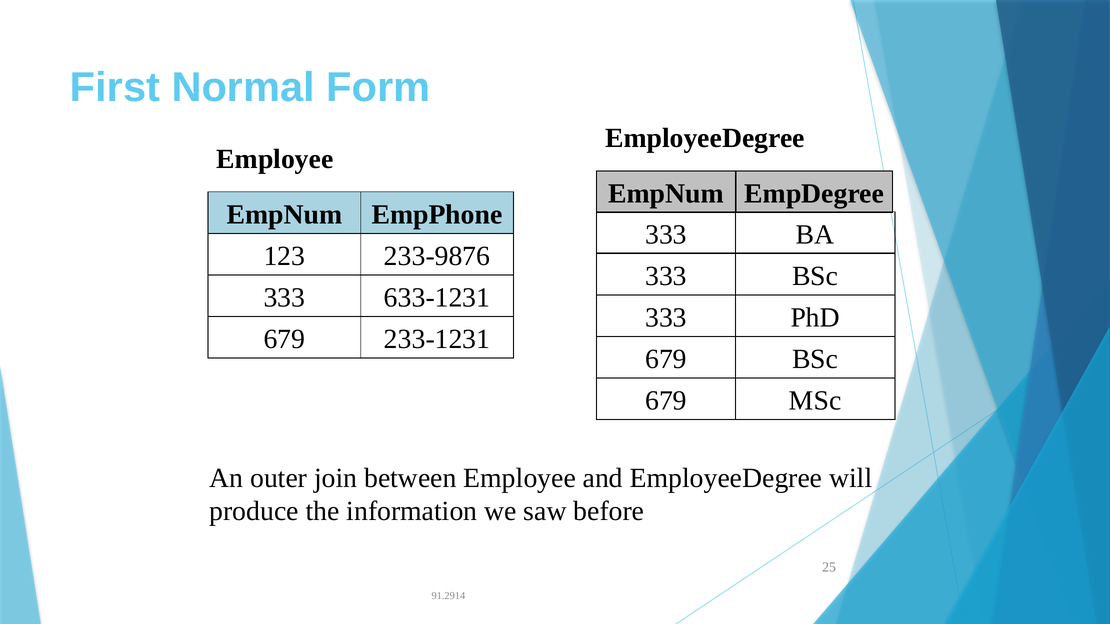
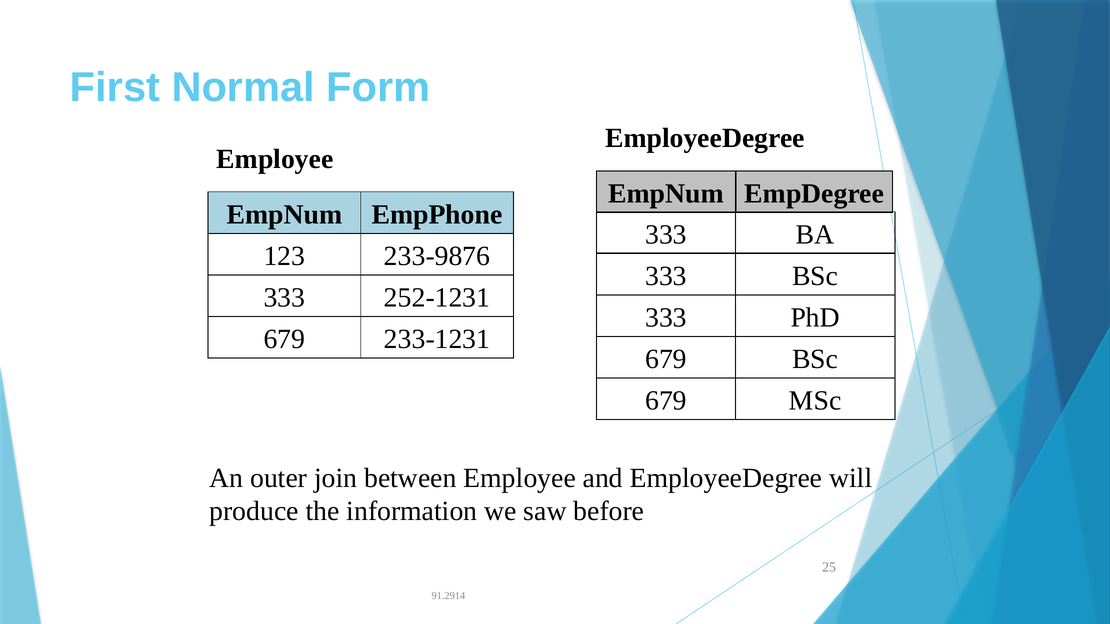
633-1231: 633-1231 -> 252-1231 (437, 298)
